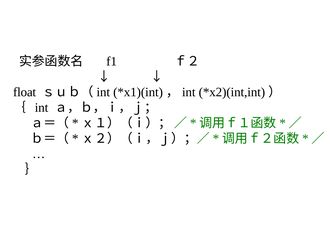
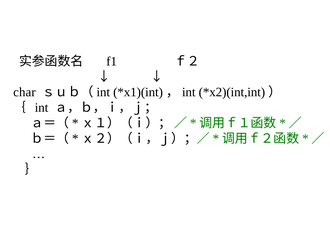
float: float -> char (24, 92)
